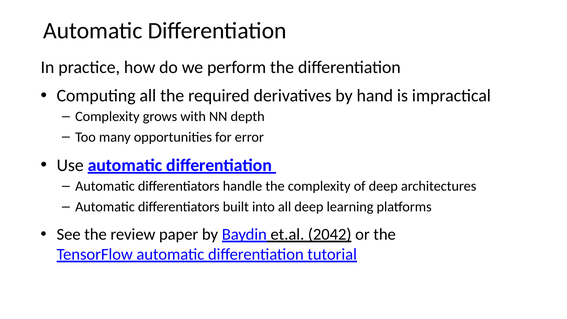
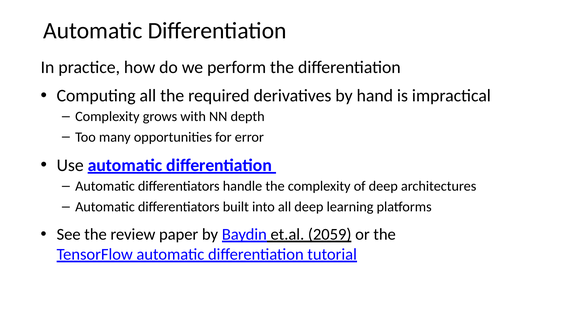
2042: 2042 -> 2059 (330, 234)
